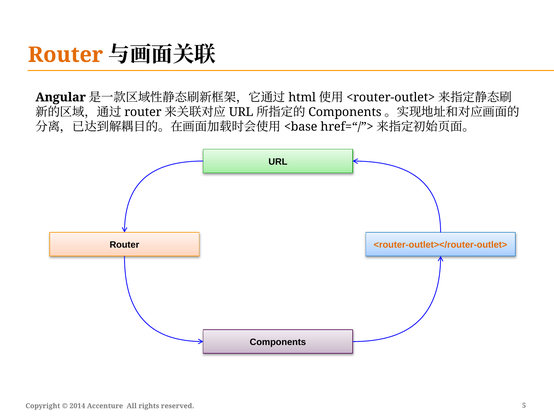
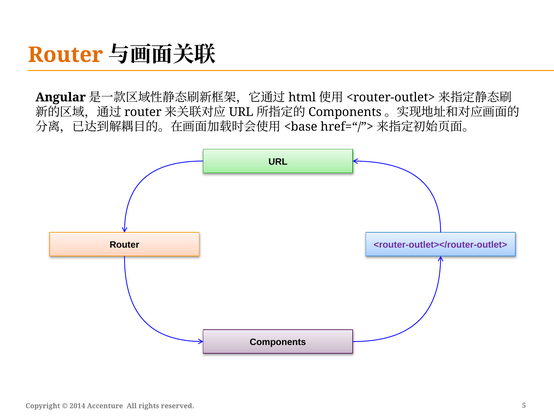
<router-outlet></router-outlet> colour: orange -> purple (440, 245)
